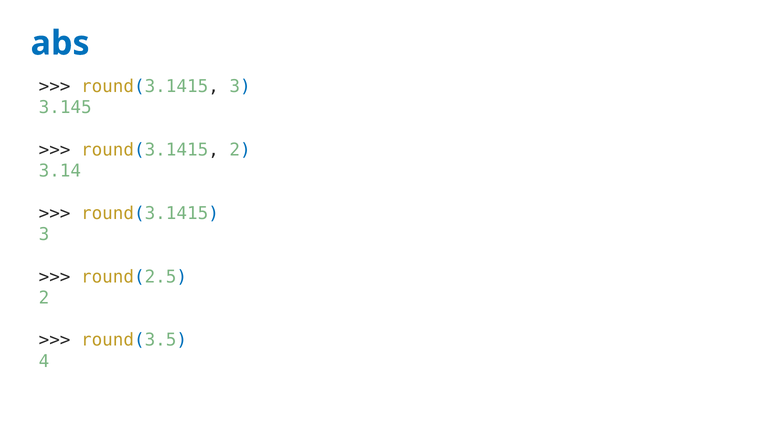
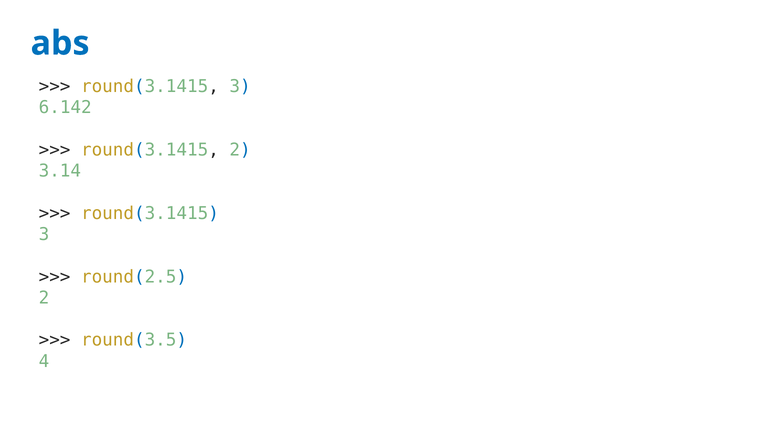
3.145: 3.145 -> 6.142 (65, 107)
